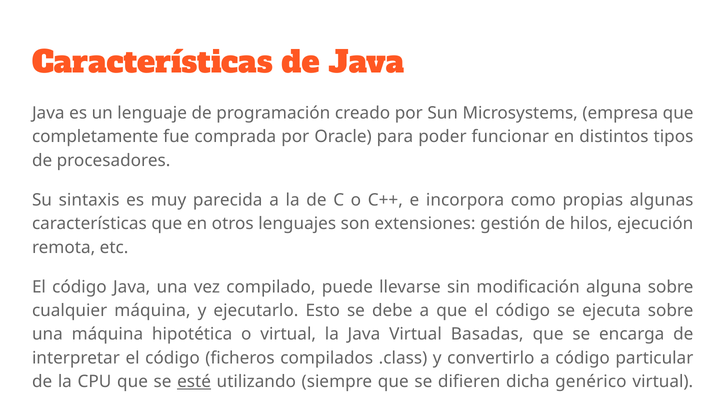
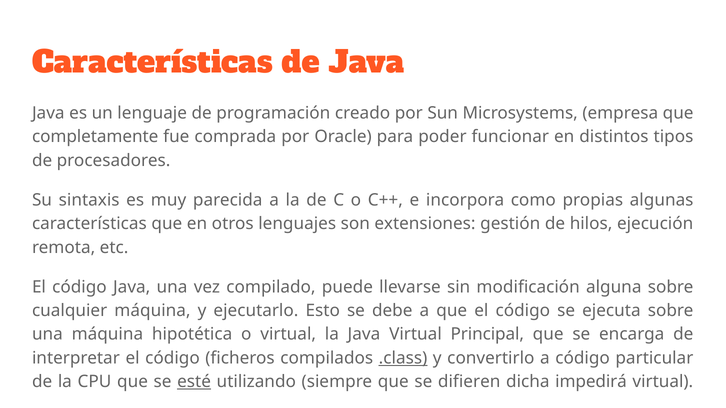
Basadas: Basadas -> Principal (487, 335)
.class underline: none -> present (403, 358)
genérico: genérico -> impedirá (591, 382)
